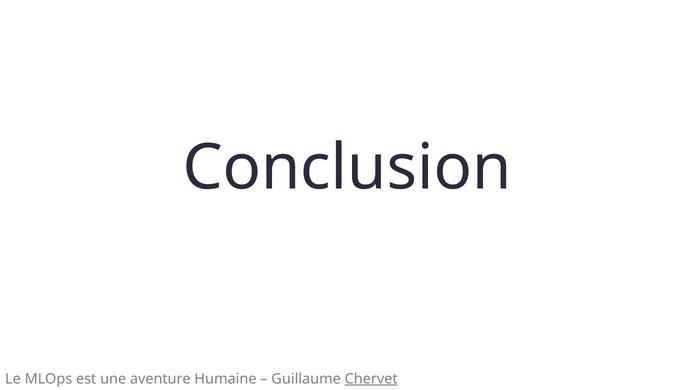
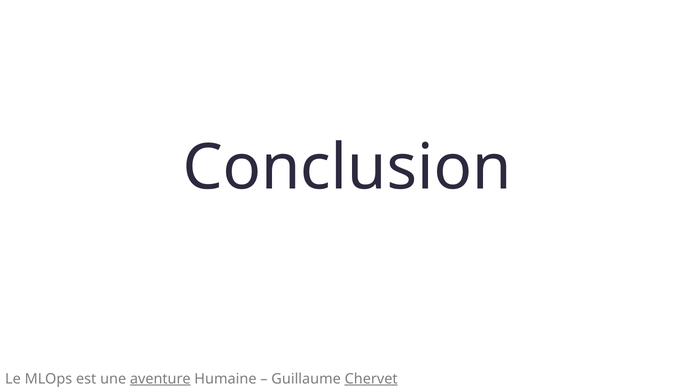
aventure underline: none -> present (160, 379)
